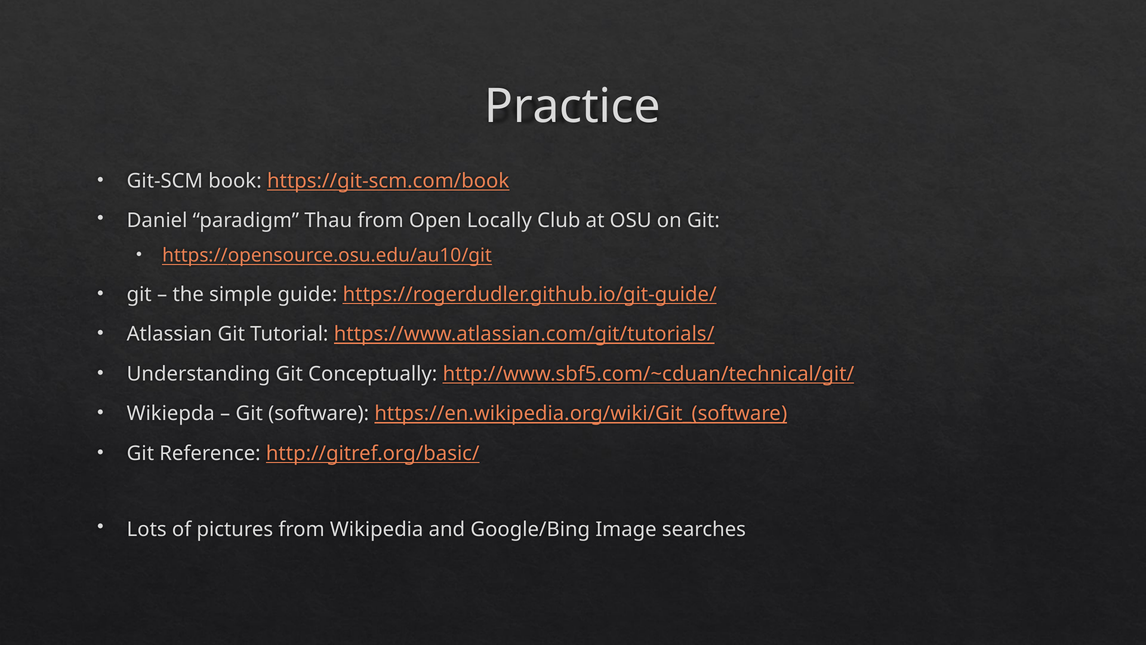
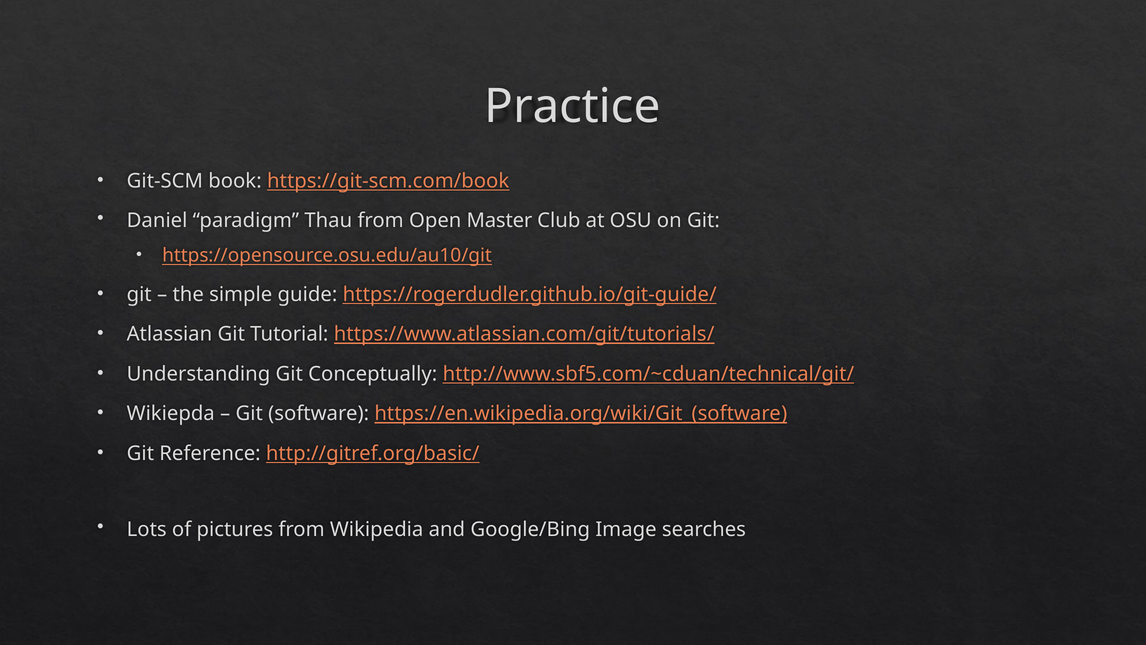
Locally: Locally -> Master (499, 220)
